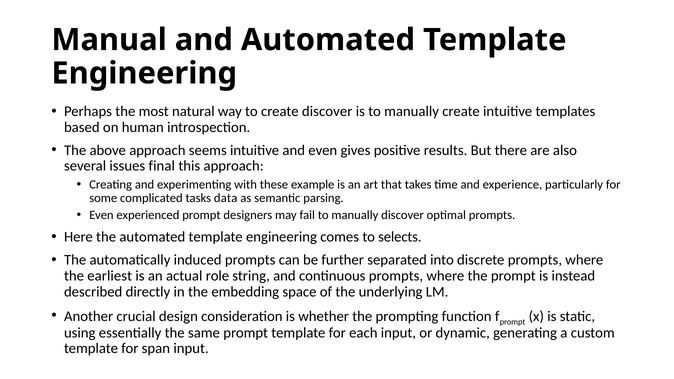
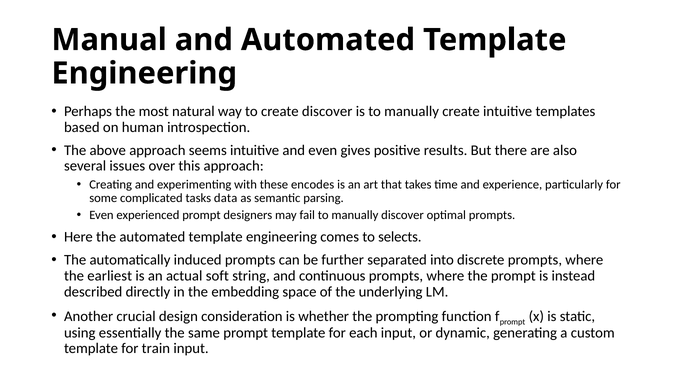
final: final -> over (162, 166)
example: example -> encodes (313, 184)
role: role -> soft (217, 276)
span: span -> train (156, 349)
